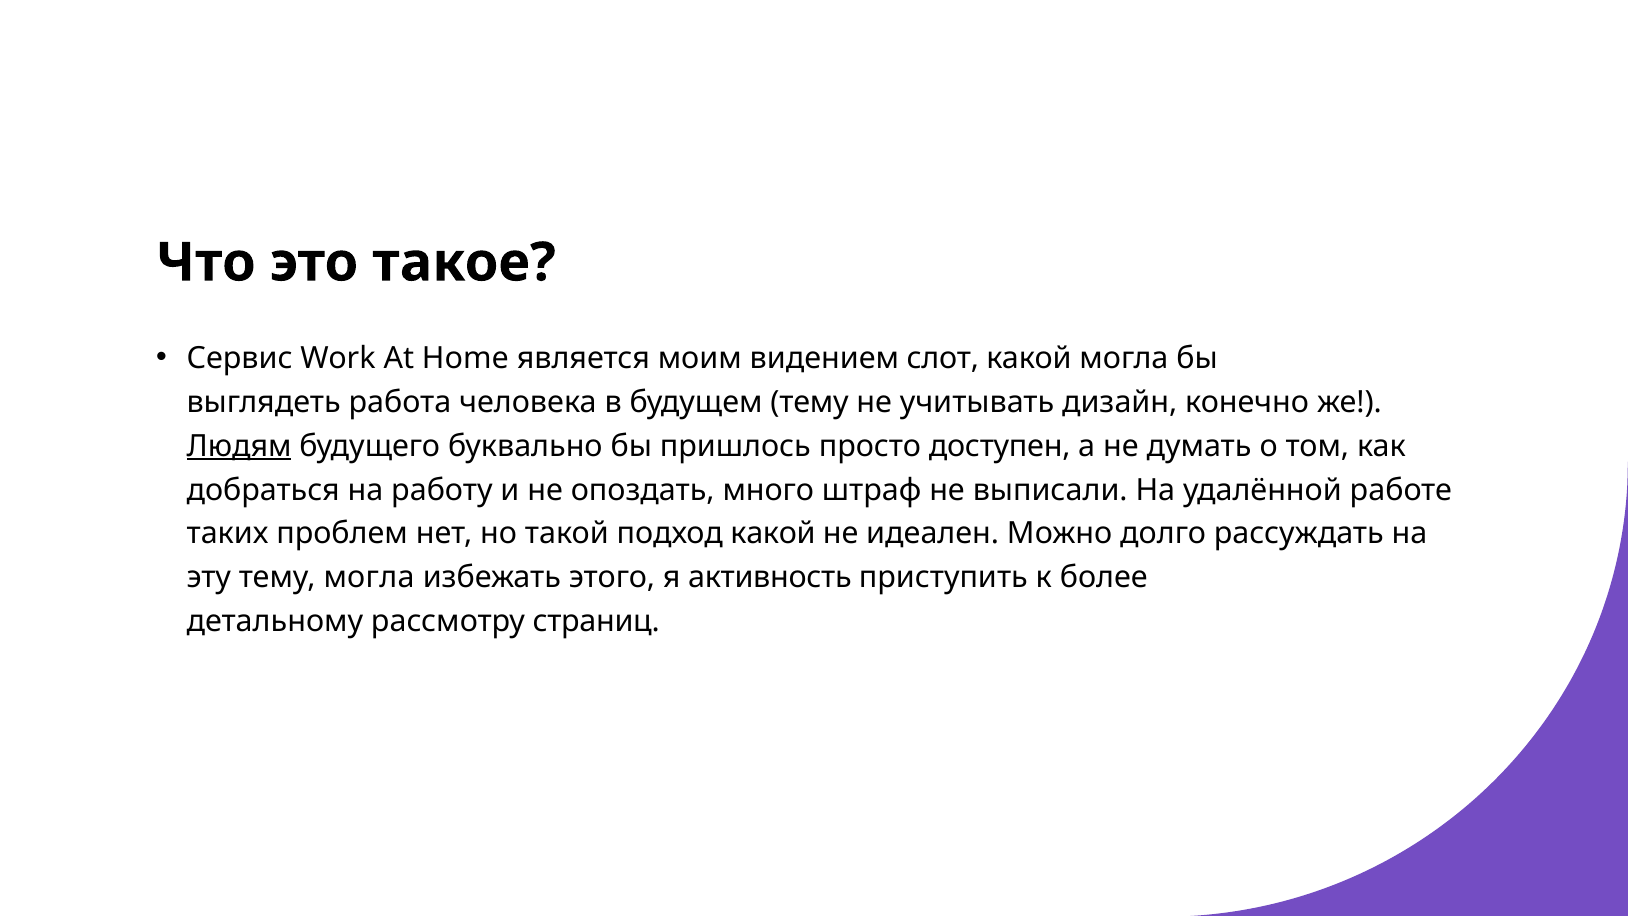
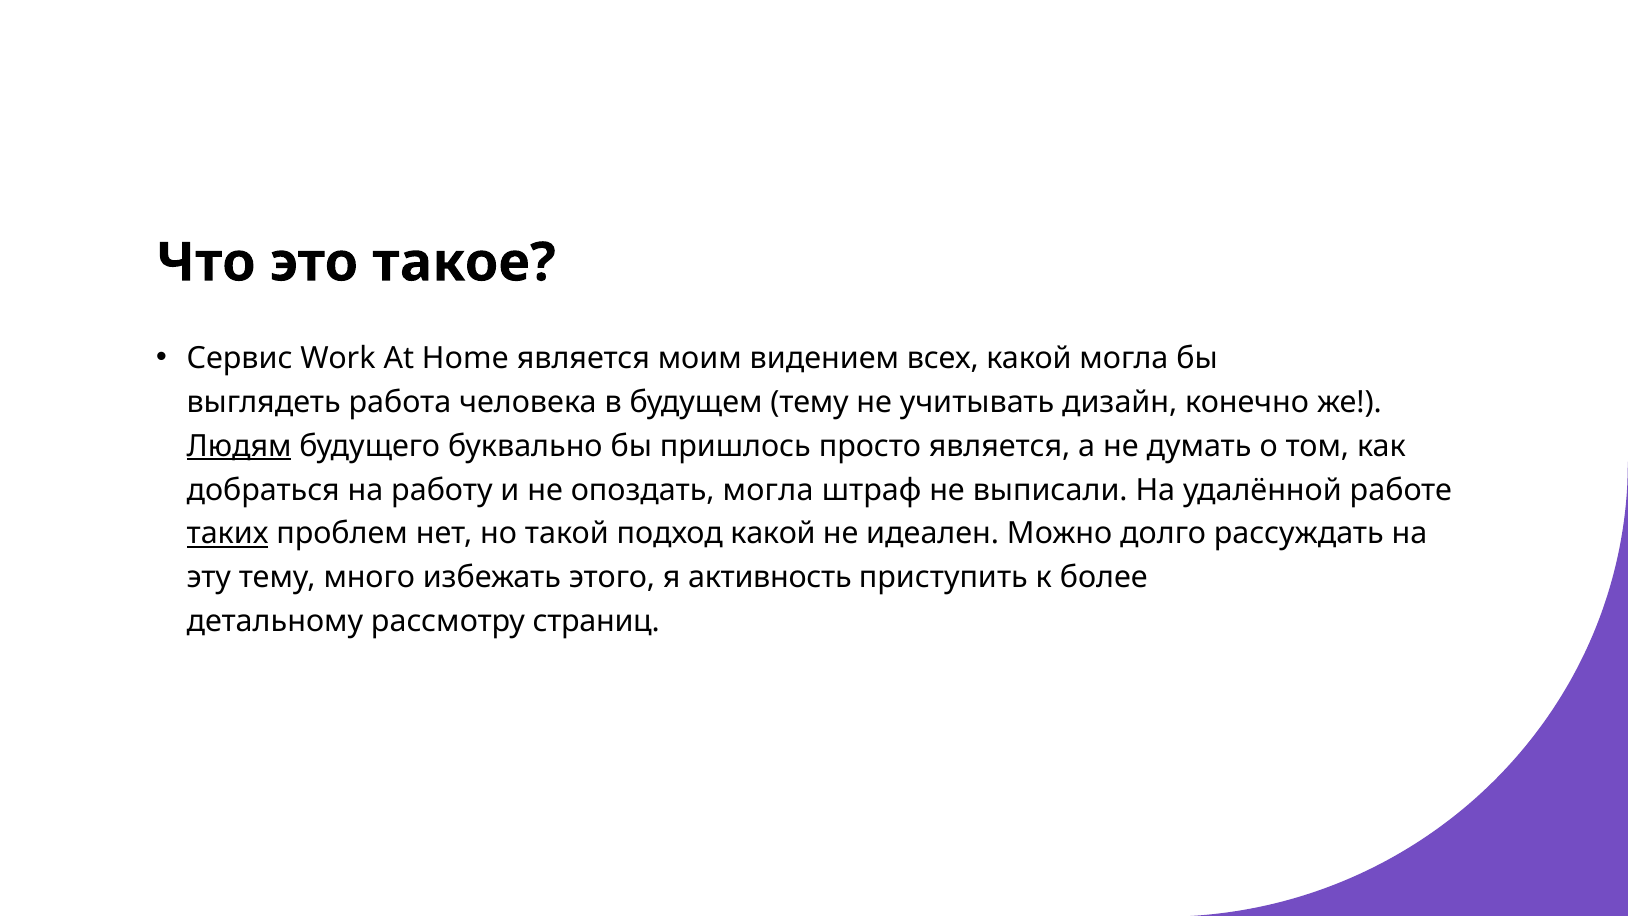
слот: слот -> всех (943, 358)
просто доступен: доступен -> является (1000, 446)
опоздать много: много -> могла (768, 490)
таких underline: none -> present (227, 534)
тему могла: могла -> много (369, 578)
